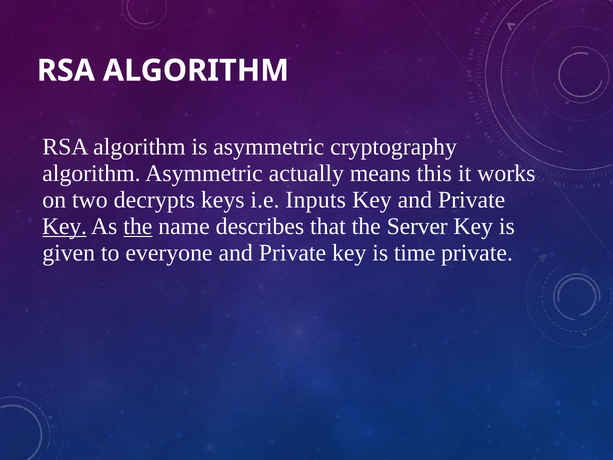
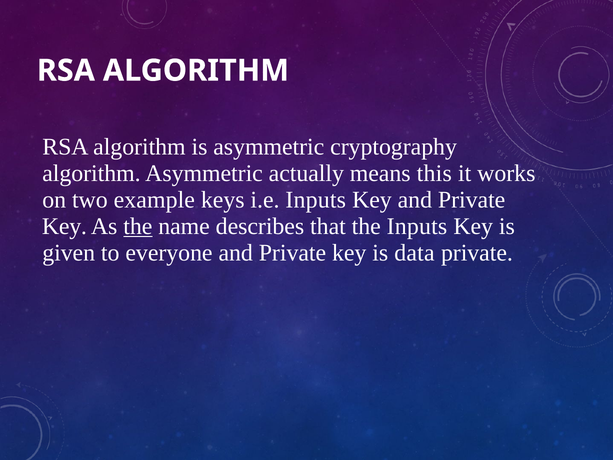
decrypts: decrypts -> example (154, 200)
Key underline: present -> none (64, 226)
the Server: Server -> Inputs (417, 226)
time: time -> data (414, 253)
